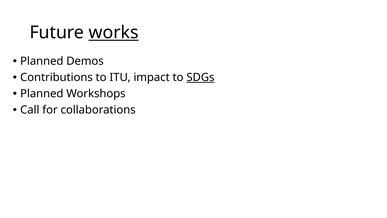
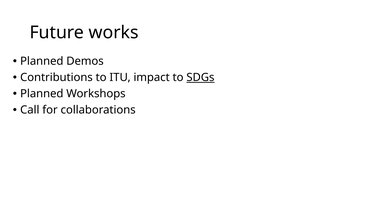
works underline: present -> none (114, 33)
